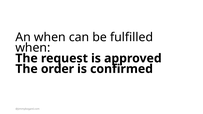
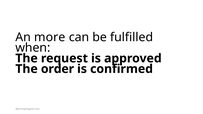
An when: when -> more (50, 37)
